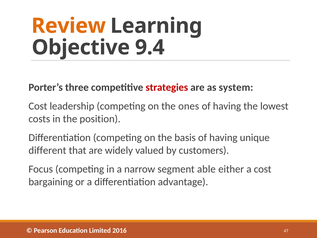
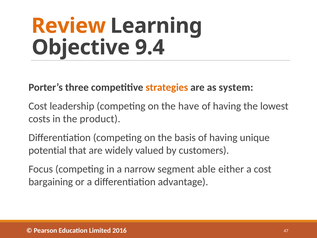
strategies colour: red -> orange (167, 87)
ones: ones -> have (189, 106)
position: position -> product (100, 119)
different: different -> potential (47, 150)
